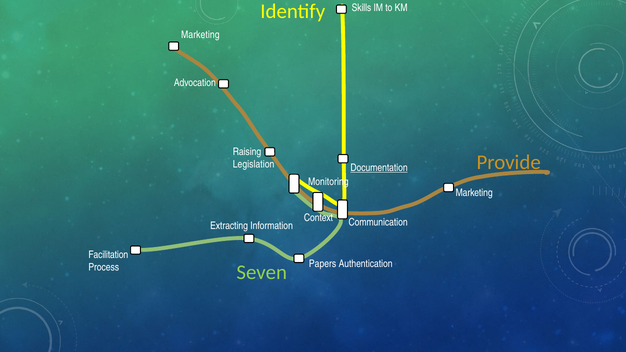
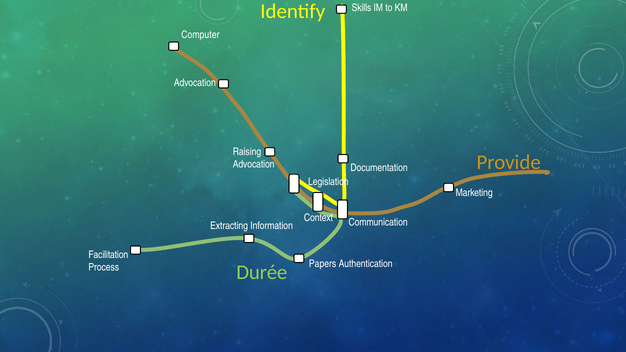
Marketing: Marketing -> Computer (200, 35)
Legislation: Legislation -> Advocation (254, 164)
Documentation underline: present -> none (379, 168)
Monitoring: Monitoring -> Legislation (328, 182)
Seven: Seven -> Durée (262, 273)
